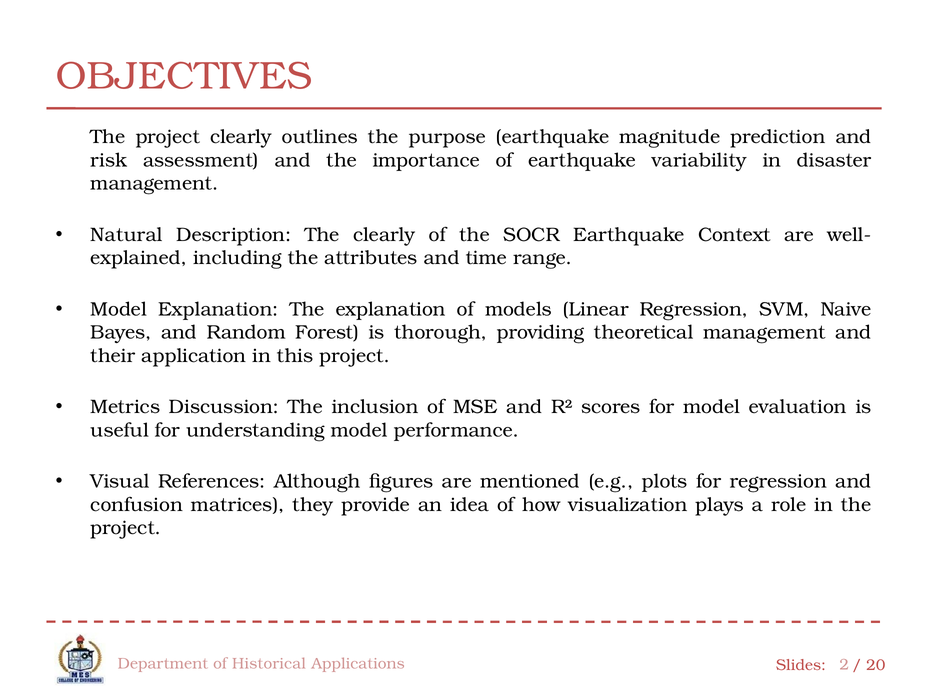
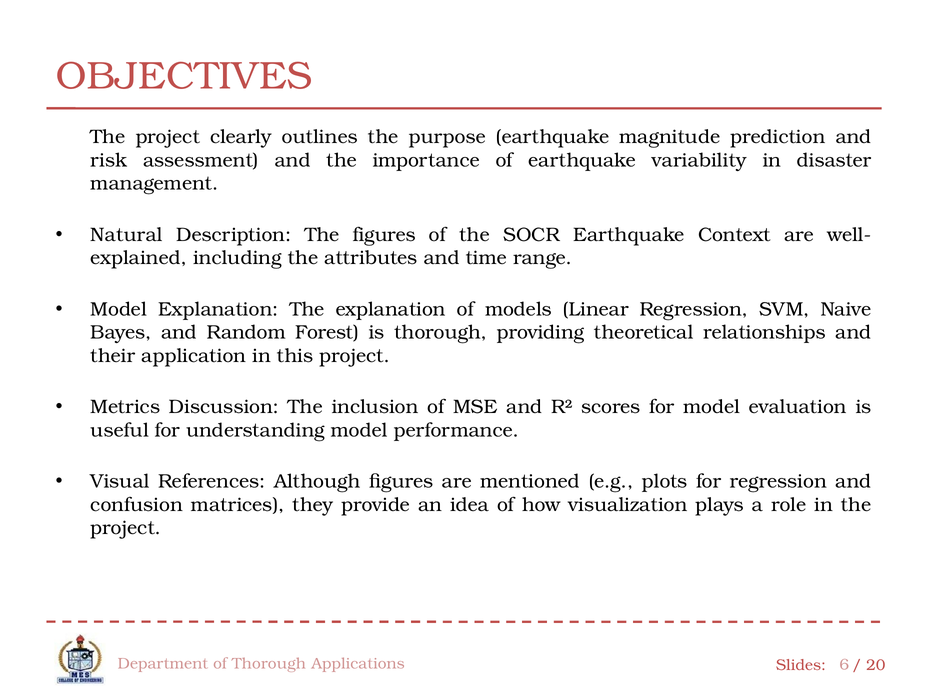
The clearly: clearly -> figures (384, 235)
theoretical management: management -> relationships (764, 333)
of Historical: Historical -> Thorough (269, 664)
2: 2 -> 6 (844, 665)
